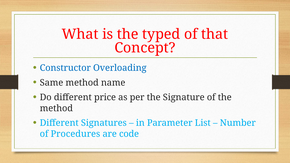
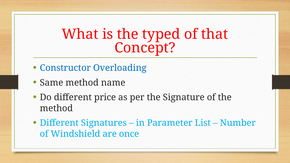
Procedures: Procedures -> Windshield (75, 134)
code: code -> once (129, 134)
